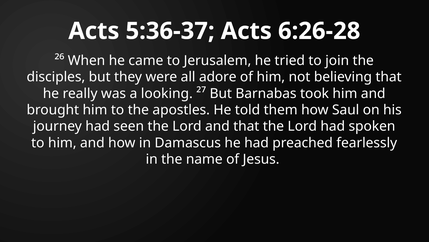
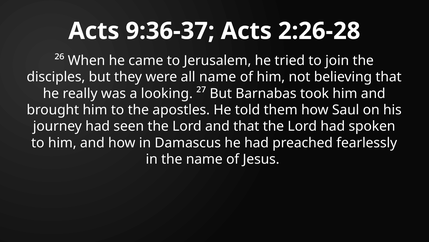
5:36-37: 5:36-37 -> 9:36-37 (170, 31)
6:26-28: 6:26-28 -> 2:26-28 (319, 31)
all adore: adore -> name (218, 77)
